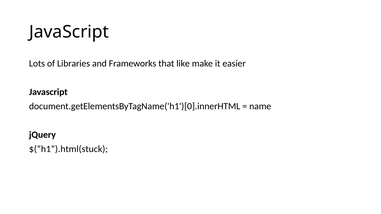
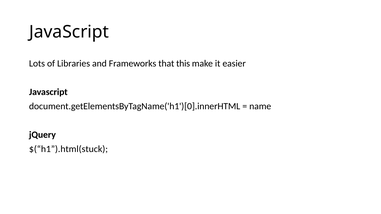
like: like -> this (183, 64)
